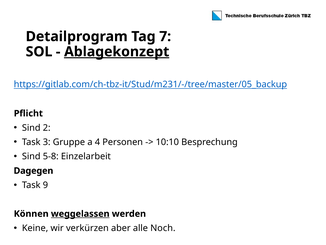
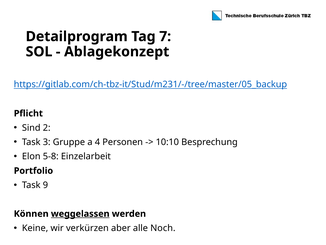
Ablagekonzept underline: present -> none (117, 52)
Sind: Sind -> Elon (31, 156)
Dagegen: Dagegen -> Portfolio (33, 170)
